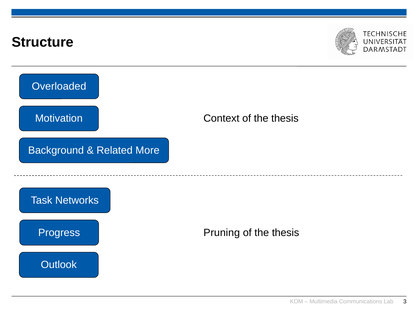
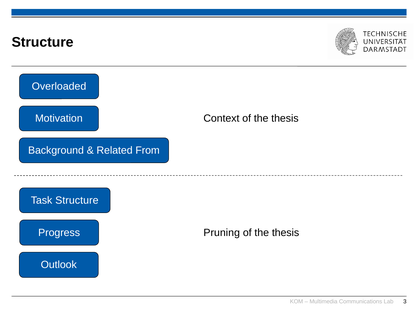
More: More -> From (148, 151)
Task Networks: Networks -> Structure (77, 201)
